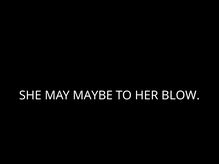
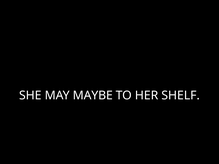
BLOW: BLOW -> SHELF (181, 96)
